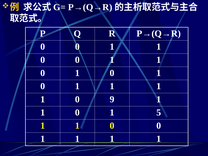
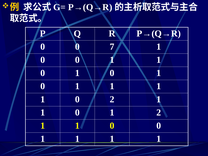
1: 1 -> 7 (112, 47)
0 9: 9 -> 2 (112, 99)
1 5: 5 -> 2 (159, 112)
